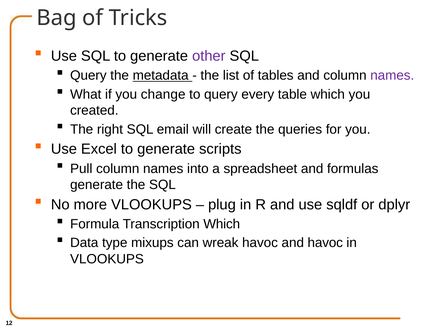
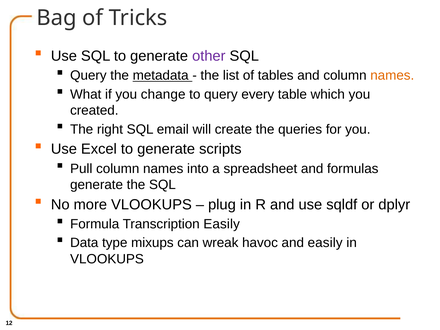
names colour: purple -> orange (392, 75)
Transcription Which: Which -> Easily (222, 224)
and havoc: havoc -> easily (325, 243)
